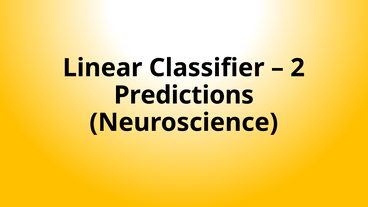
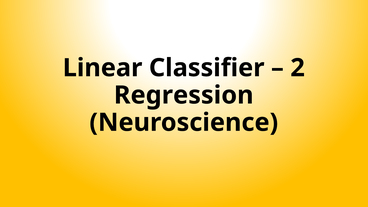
Predictions: Predictions -> Regression (184, 95)
